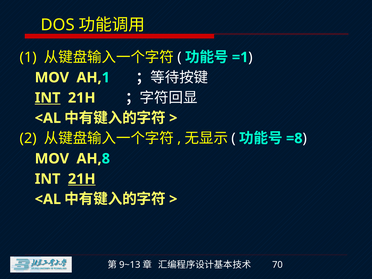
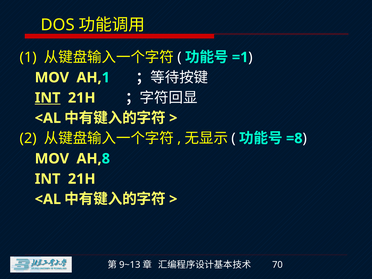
21H underline: present -> none (82, 179)
